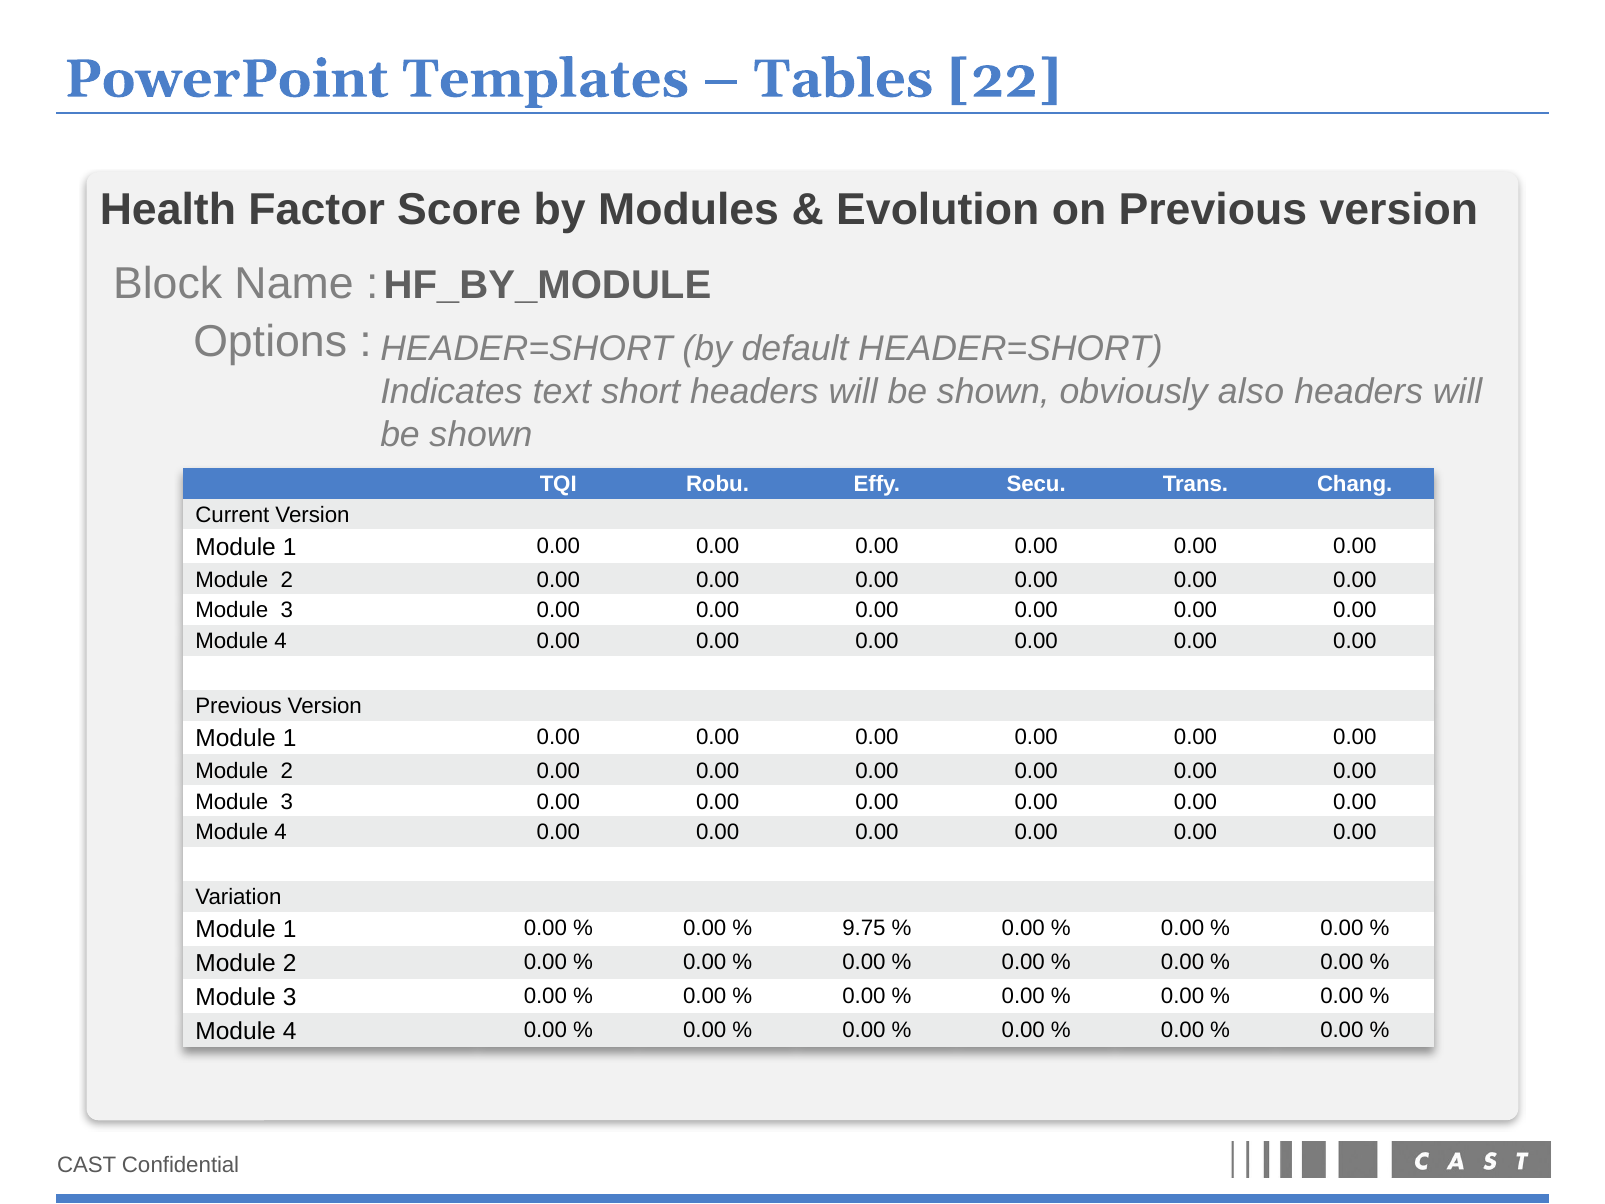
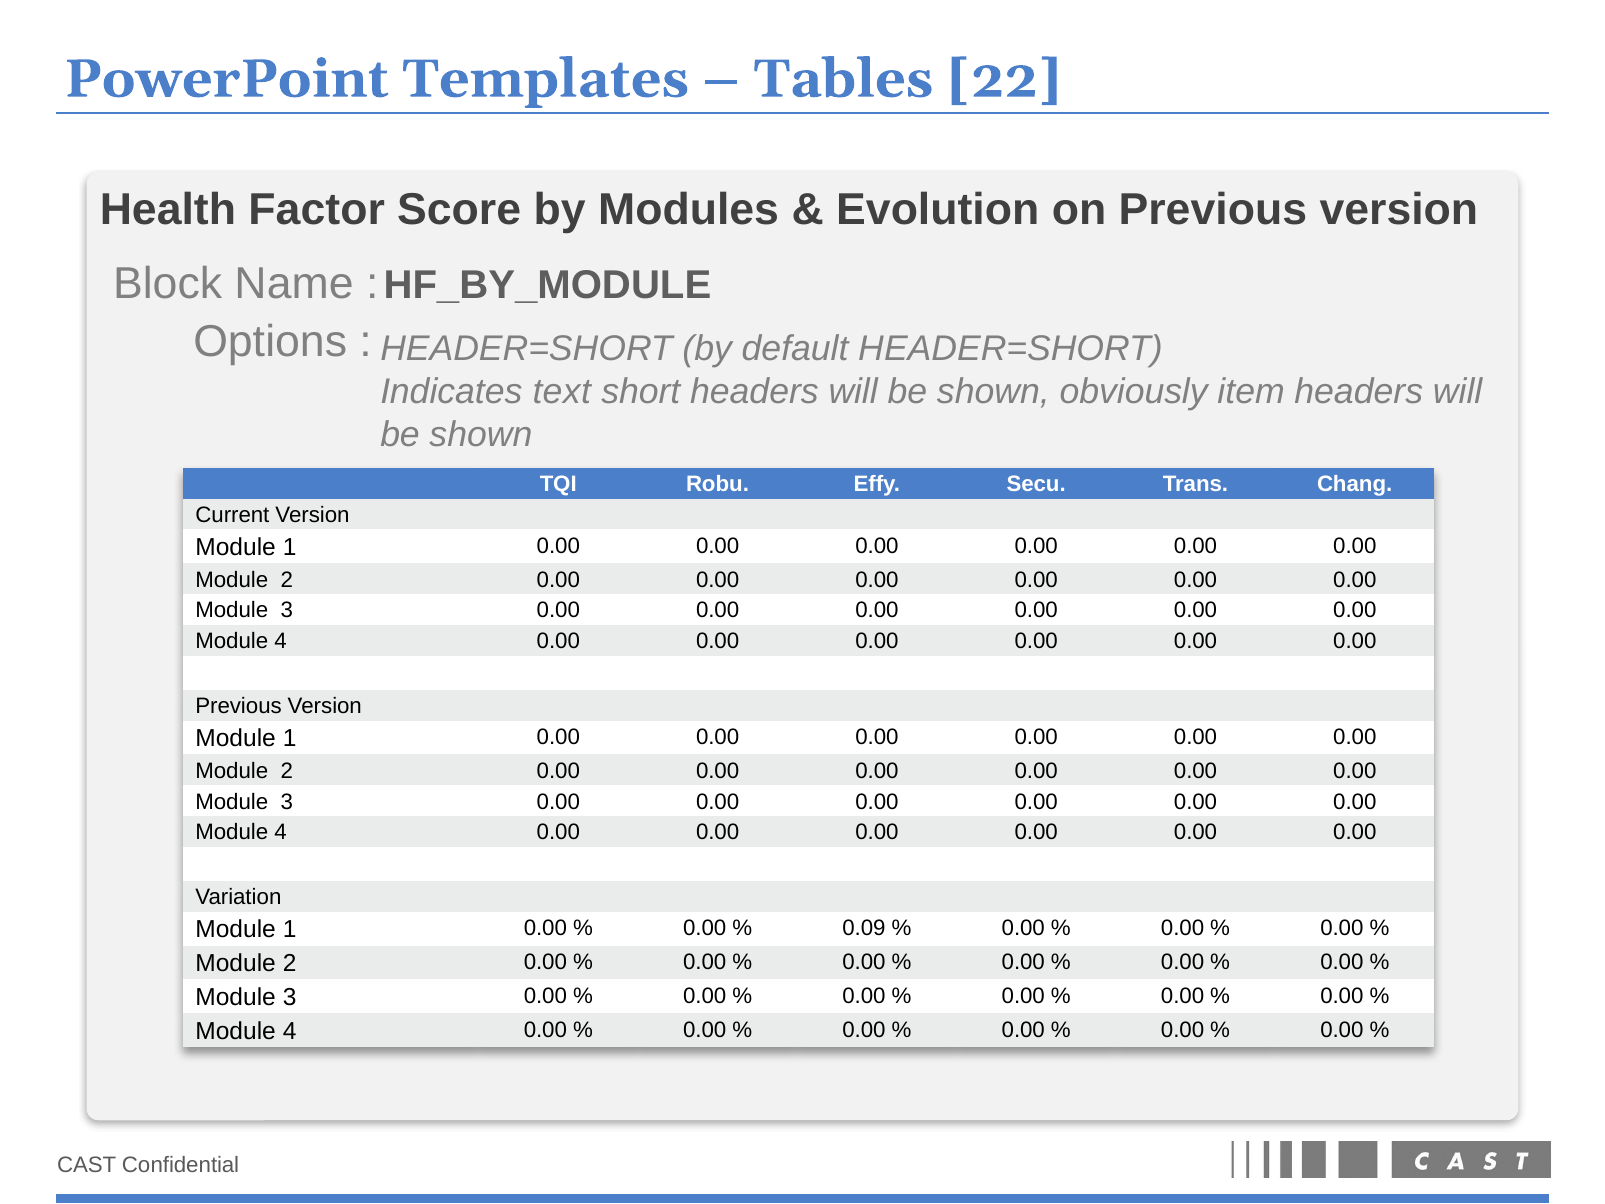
also: also -> item (1251, 392)
9.75: 9.75 -> 0.09 (864, 928)
